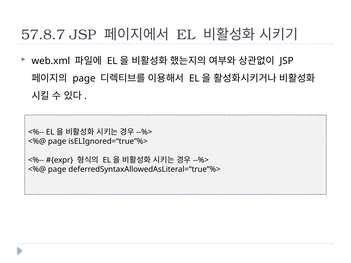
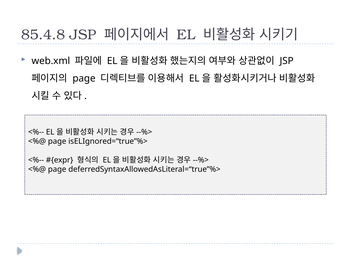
57.8.7: 57.8.7 -> 85.4.8 (43, 35)
